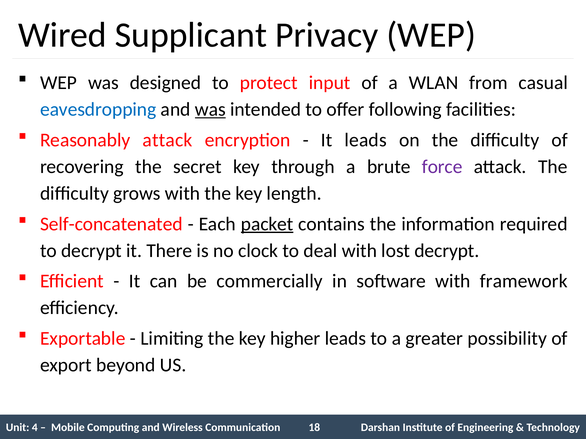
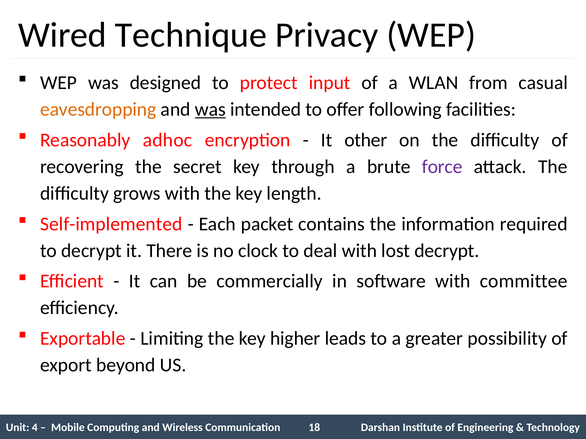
Supplicant: Supplicant -> Technique (191, 35)
eavesdropping colour: blue -> orange (98, 110)
Reasonably attack: attack -> adhoc (168, 140)
It leads: leads -> other (366, 140)
Self-concatenated: Self-concatenated -> Self-implemented (111, 224)
packet underline: present -> none (267, 224)
framework: framework -> committee (524, 281)
